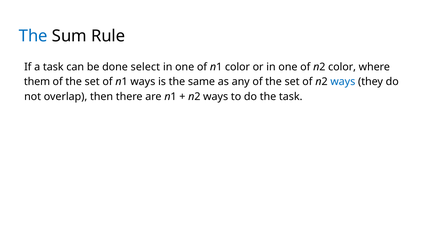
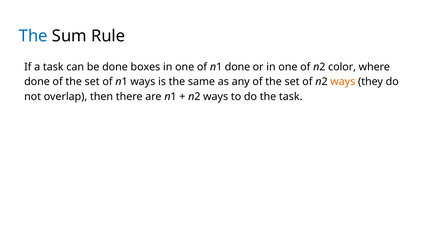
select: select -> boxes (145, 67)
n1 color: color -> done (237, 67)
them: them -> done (37, 82)
ways colour: blue -> orange (343, 82)
